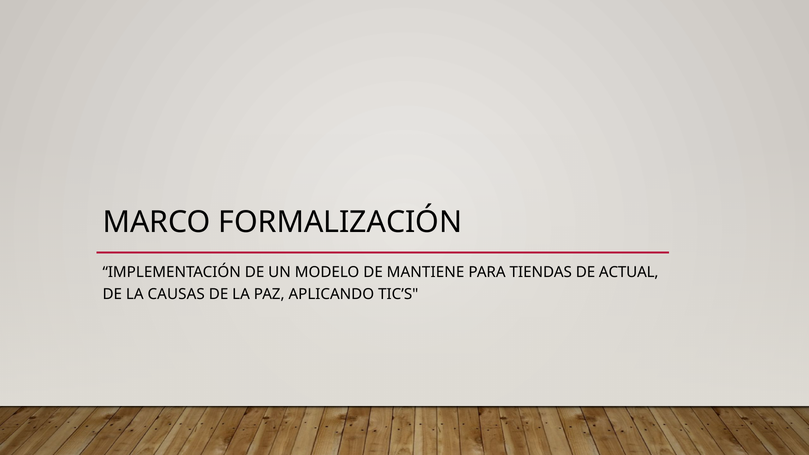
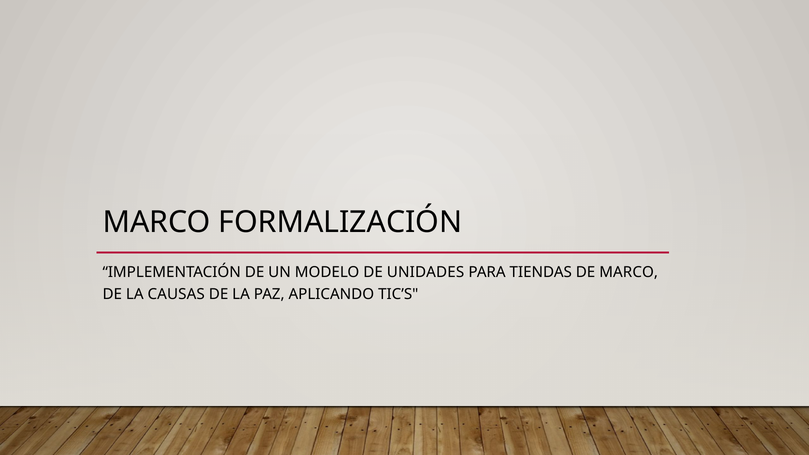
MANTIENE: MANTIENE -> UNIDADES (426, 272)
DE ACTUAL: ACTUAL -> MARCO (629, 272)
